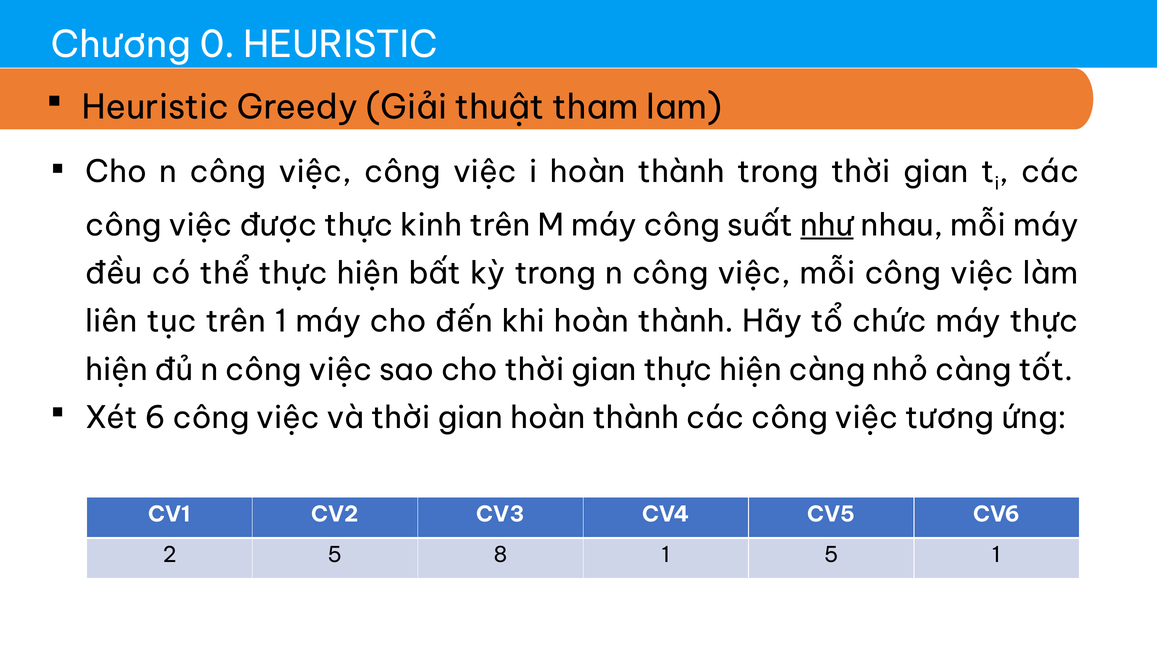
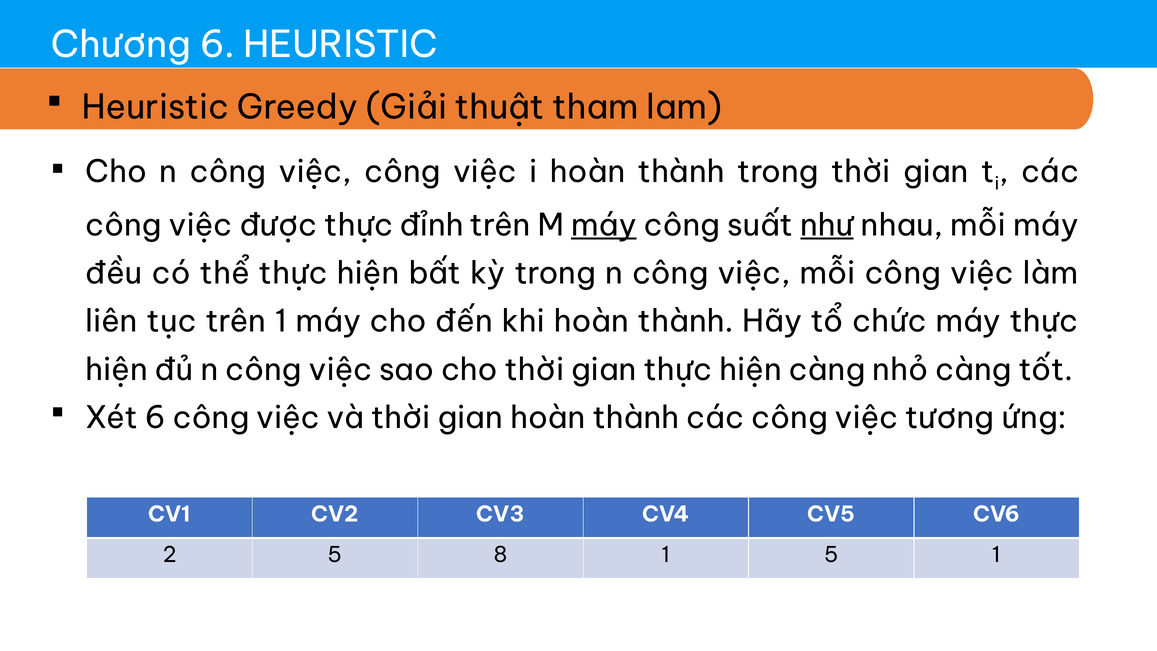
Chương 0: 0 -> 6 (217, 45)
kinh: kinh -> đỉnh (432, 225)
máy underline: none -> present (604, 225)
